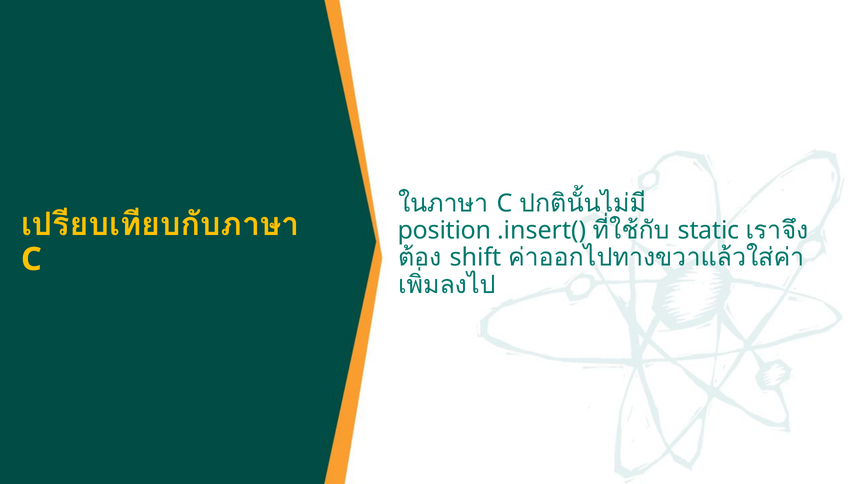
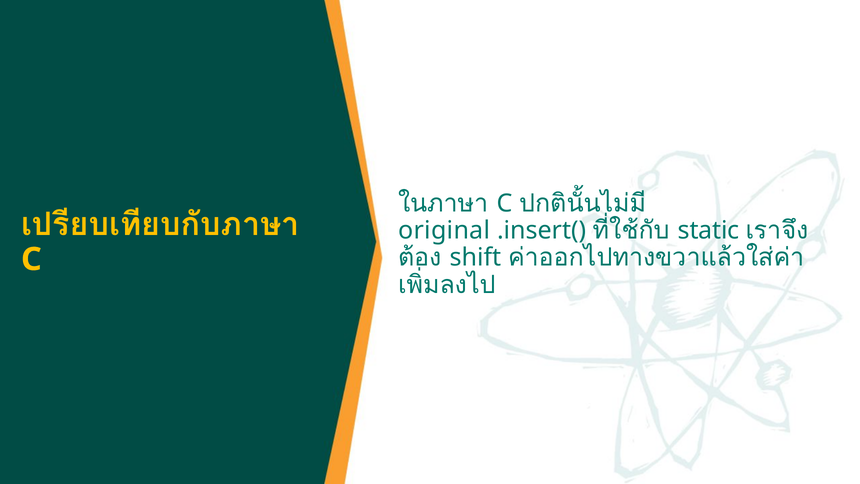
position: position -> original (444, 230)
